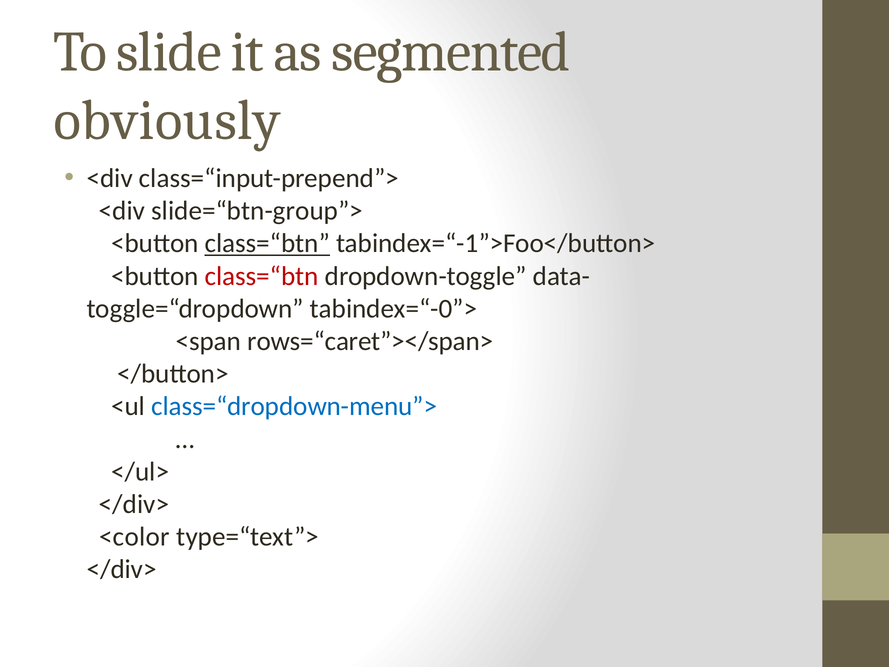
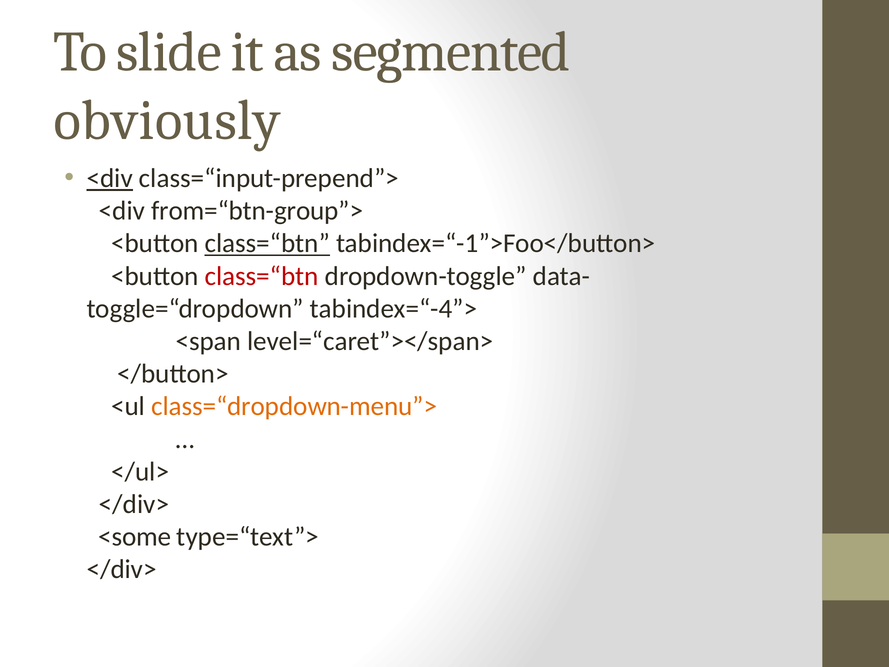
<div underline: none -> present (110, 178)
slide=“btn-group”>: slide=“btn-group”> -> from=“btn-group”> (257, 211)
tabindex=“-0”>: tabindex=“-0”> -> tabindex=“-4”> (394, 309)
rows=“caret”></span>: rows=“caret”></span> -> level=“caret”></span> (370, 341)
class=“dropdown-menu”> colour: blue -> orange (294, 406)
<color: <color -> <some (135, 537)
